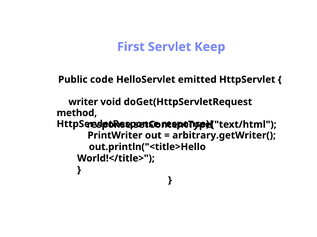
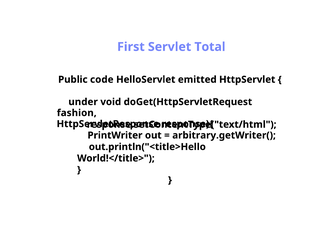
Keep: Keep -> Total (210, 47)
writer: writer -> under (83, 102)
method: method -> fashion (77, 113)
